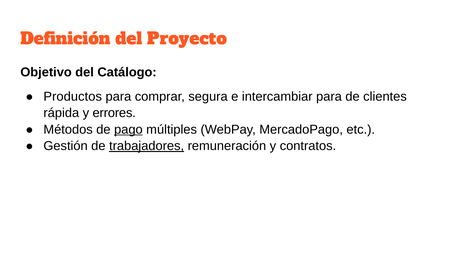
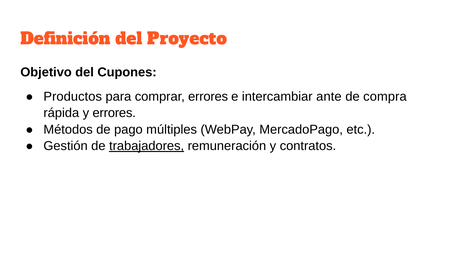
Catálogo: Catálogo -> Cupones (127, 72)
comprar segura: segura -> errores (208, 97)
intercambiar para: para -> ante (329, 97)
clientes: clientes -> compra (385, 97)
pago underline: present -> none (128, 129)
